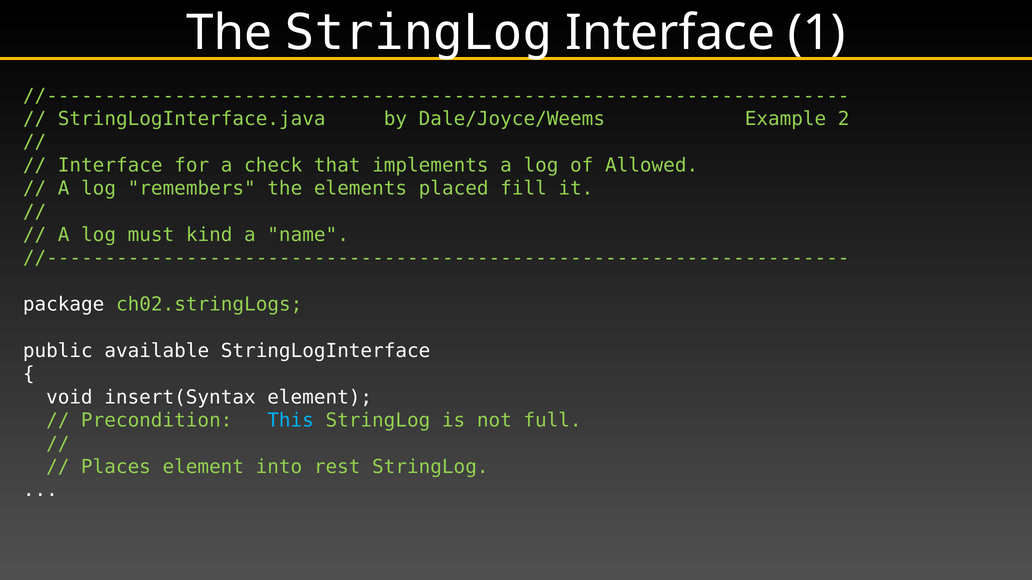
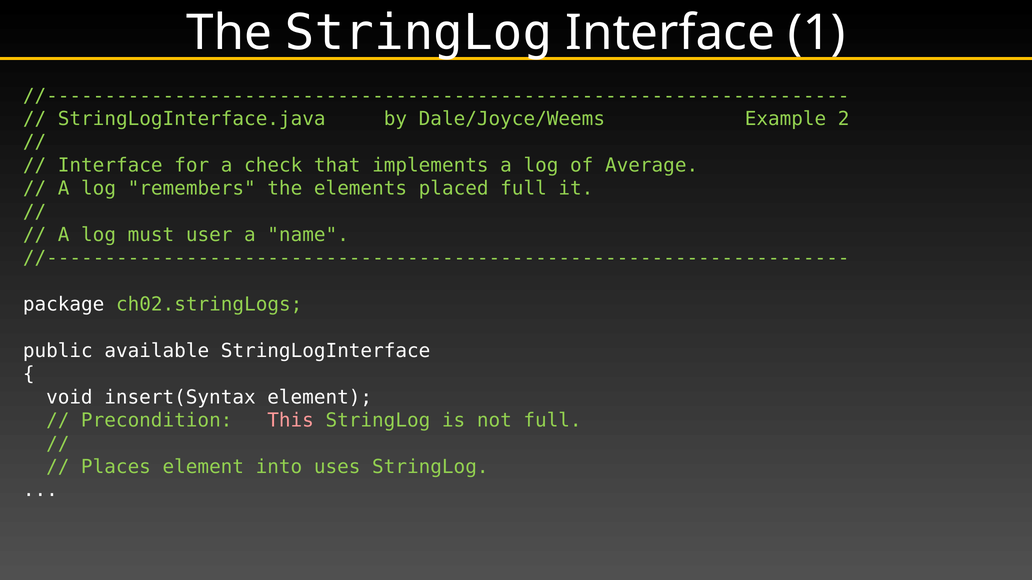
Allowed: Allowed -> Average (652, 165)
placed fill: fill -> full (524, 189)
kind: kind -> user (209, 235)
This colour: light blue -> pink (291, 421)
rest: rest -> uses (337, 467)
